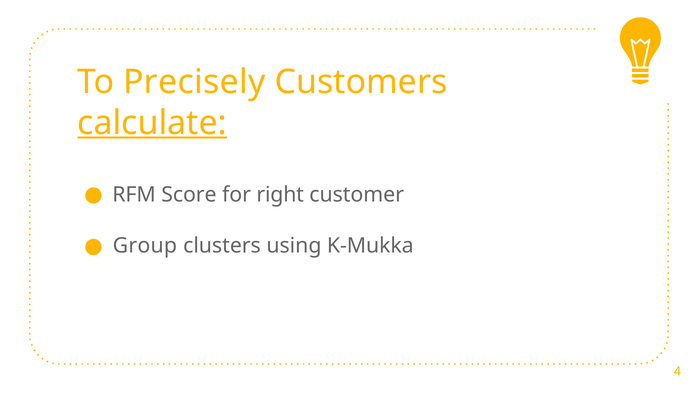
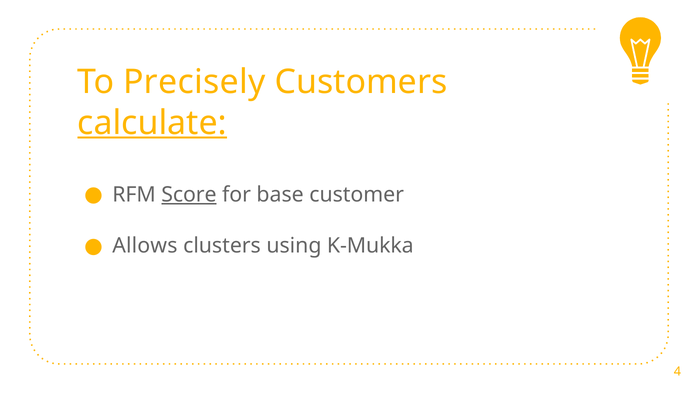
Score underline: none -> present (189, 195)
right: right -> base (280, 195)
Group: Group -> Allows (145, 246)
